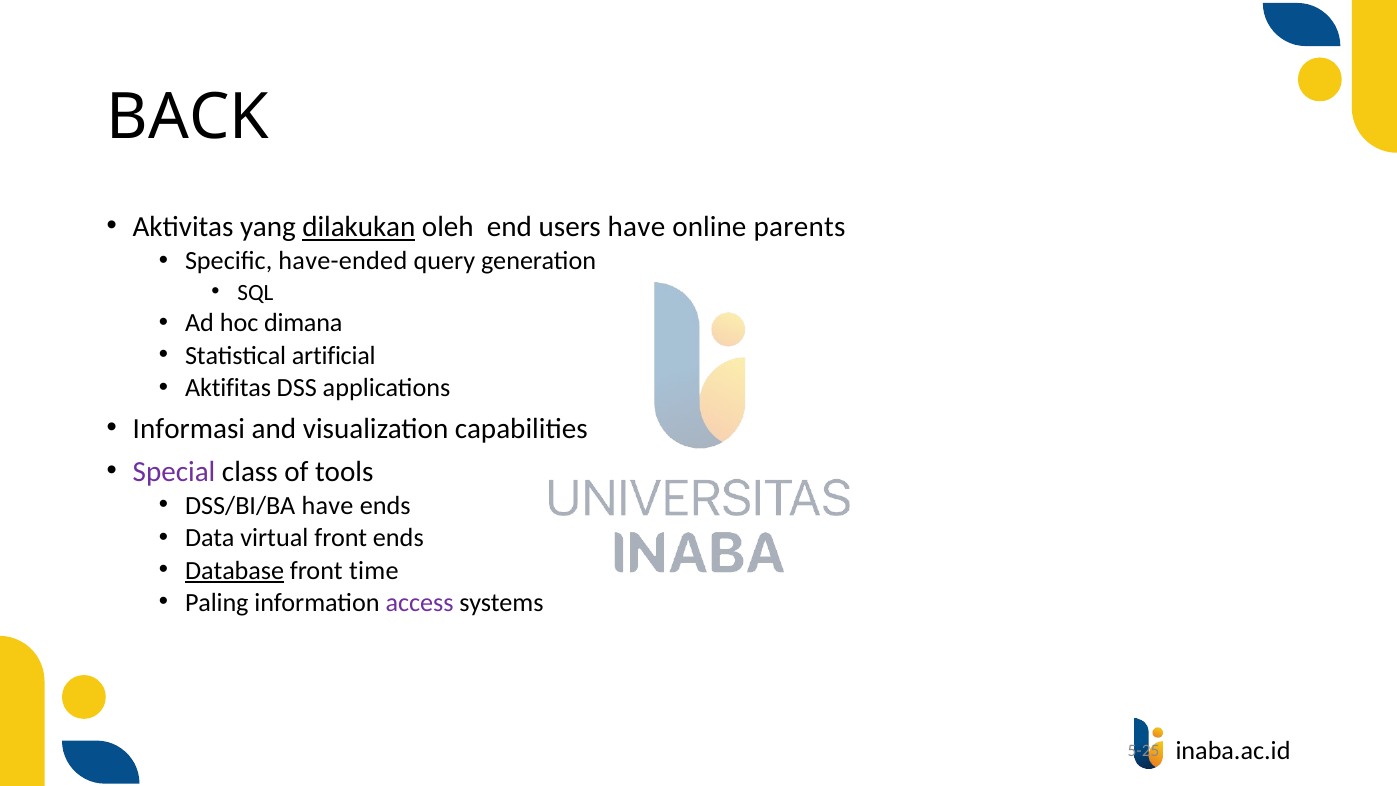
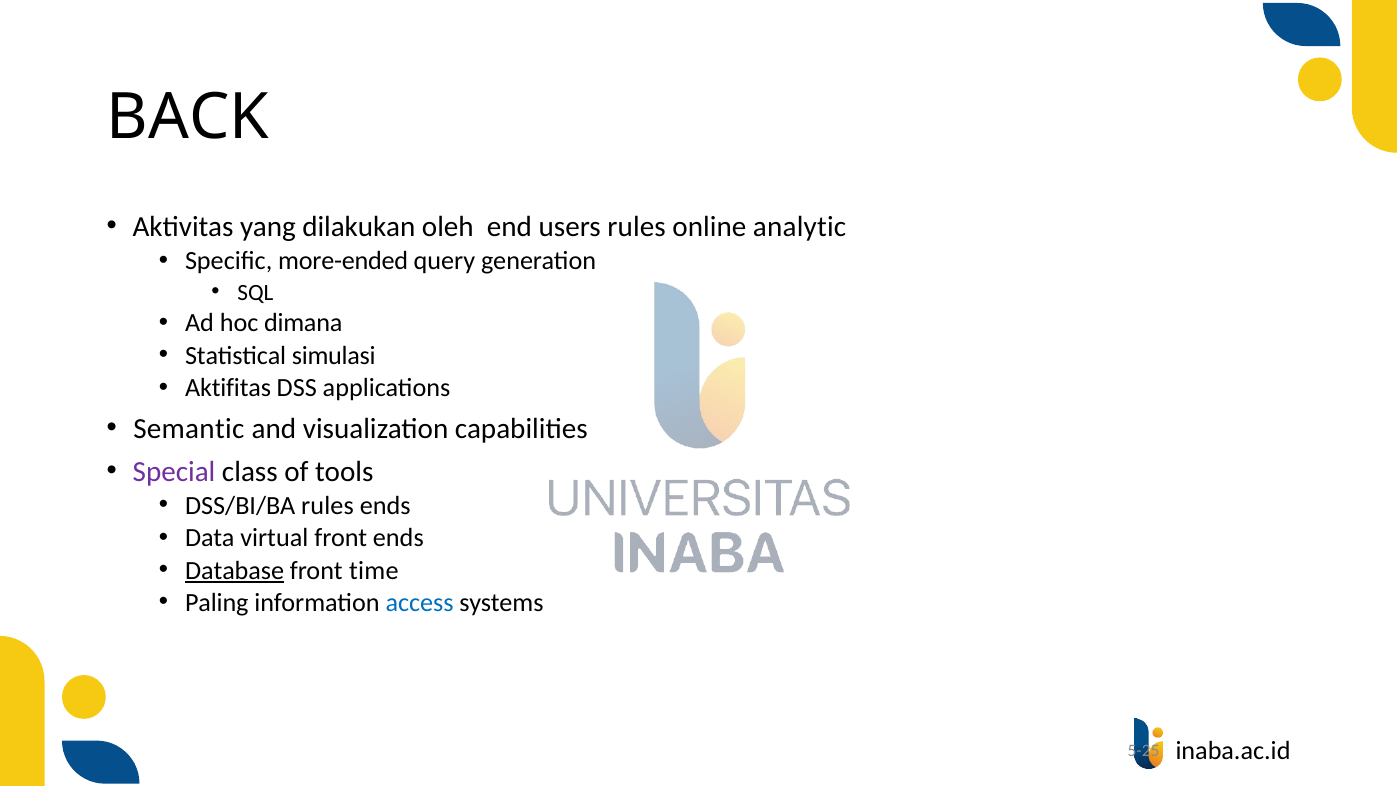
dilakukan underline: present -> none (359, 227)
users have: have -> rules (637, 227)
parents: parents -> analytic (800, 227)
have-ended: have-ended -> more-ended (343, 261)
artificial: artificial -> simulasi (334, 356)
Informasi: Informasi -> Semantic (189, 429)
DSS/BI/BA have: have -> rules (328, 505)
access colour: purple -> blue (420, 603)
